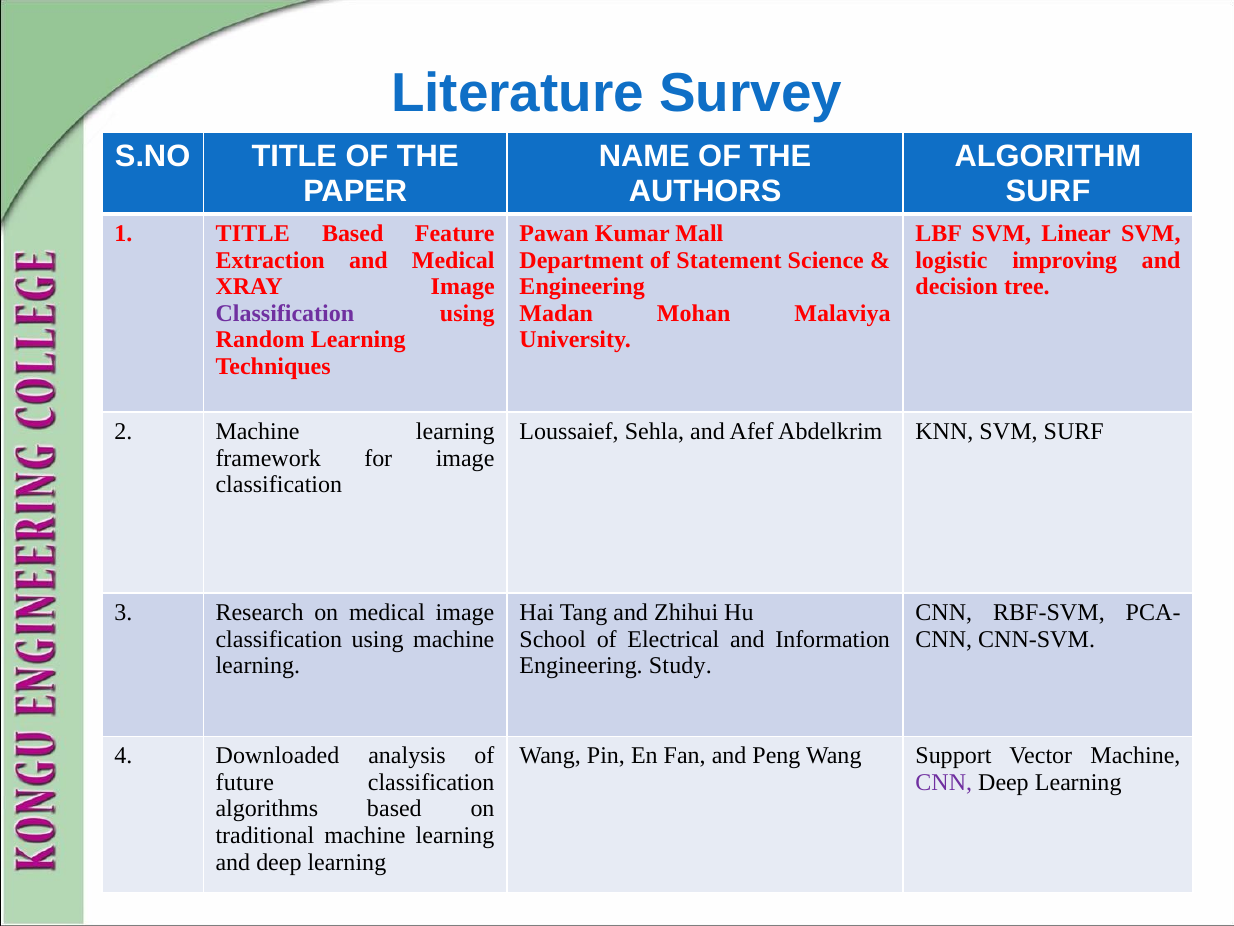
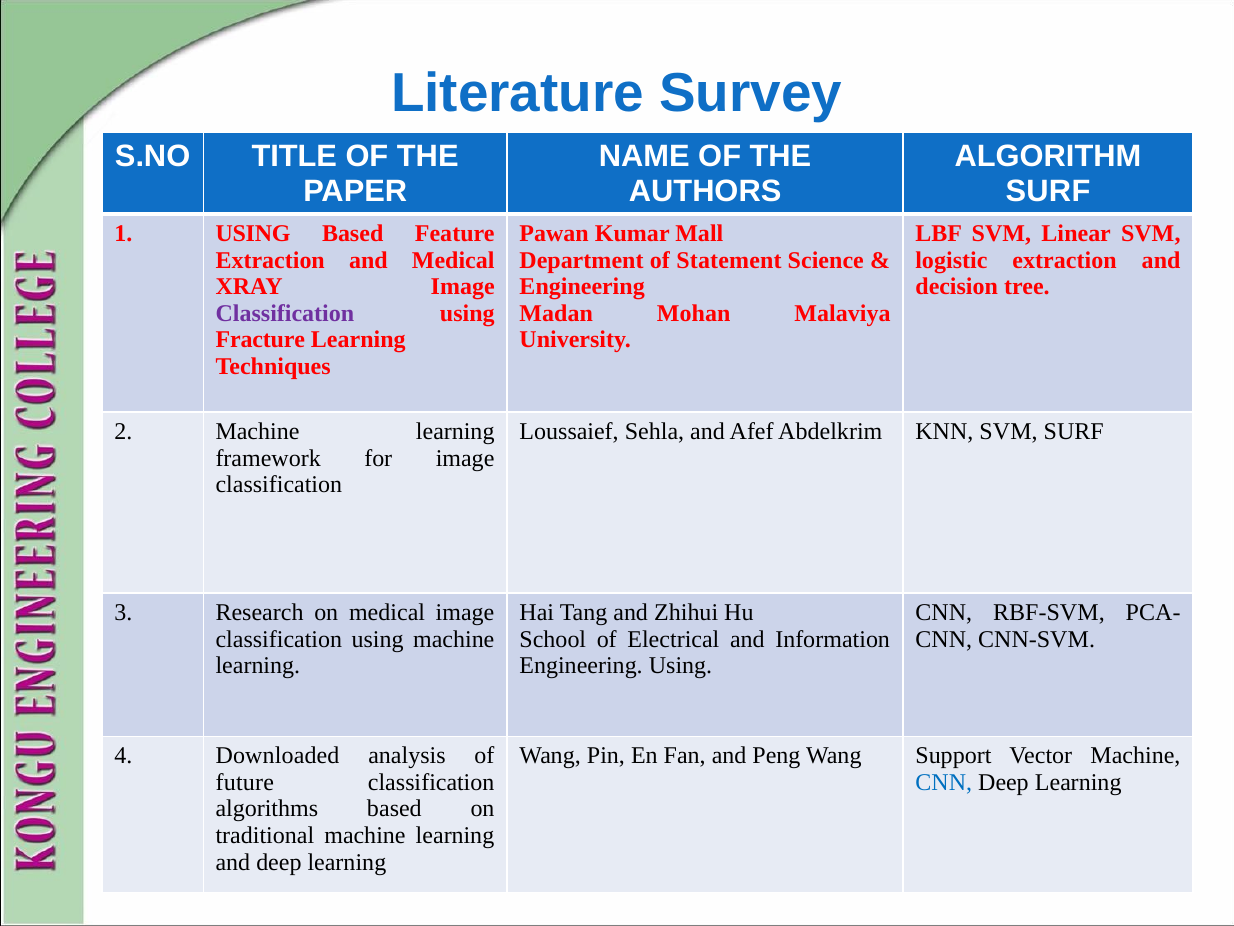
1 TITLE: TITLE -> USING (253, 233)
logistic improving: improving -> extraction (1065, 260)
Random: Random -> Fracture (260, 340)
Engineering Study: Study -> Using (680, 666)
CNN colour: purple -> blue (944, 782)
